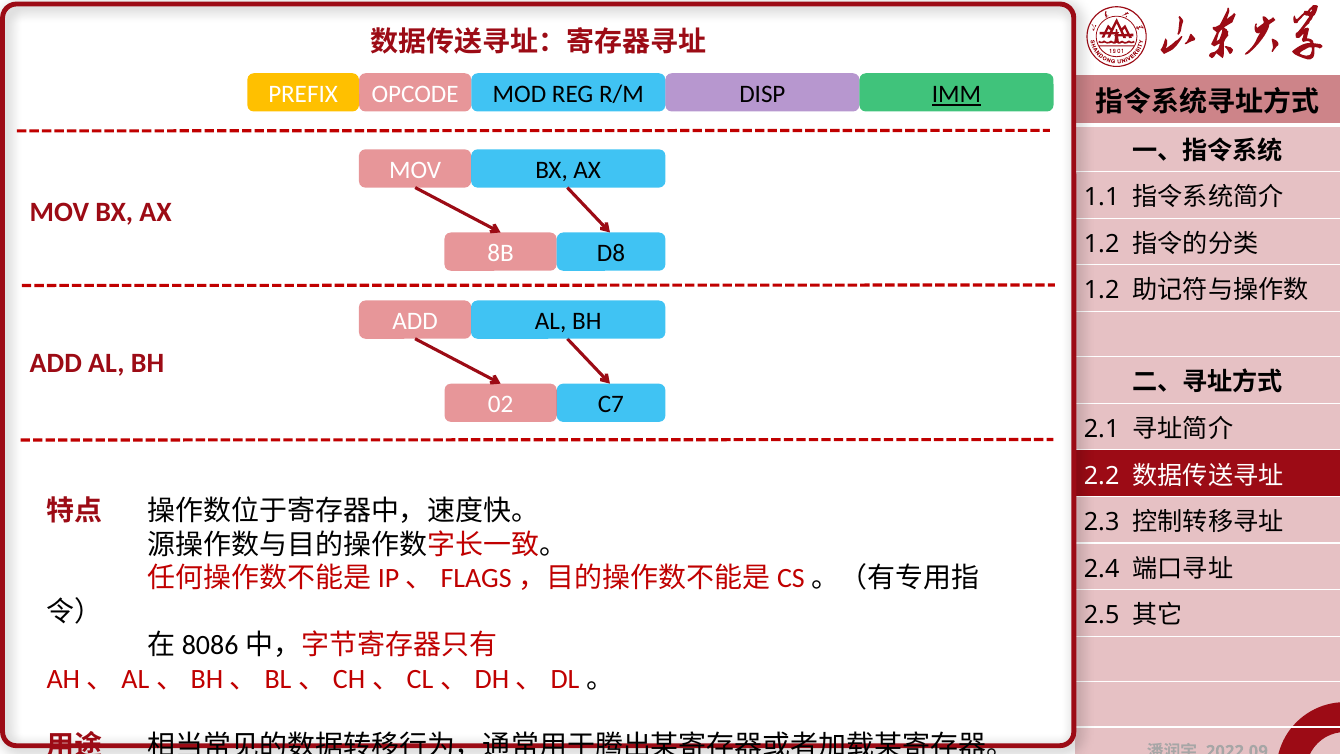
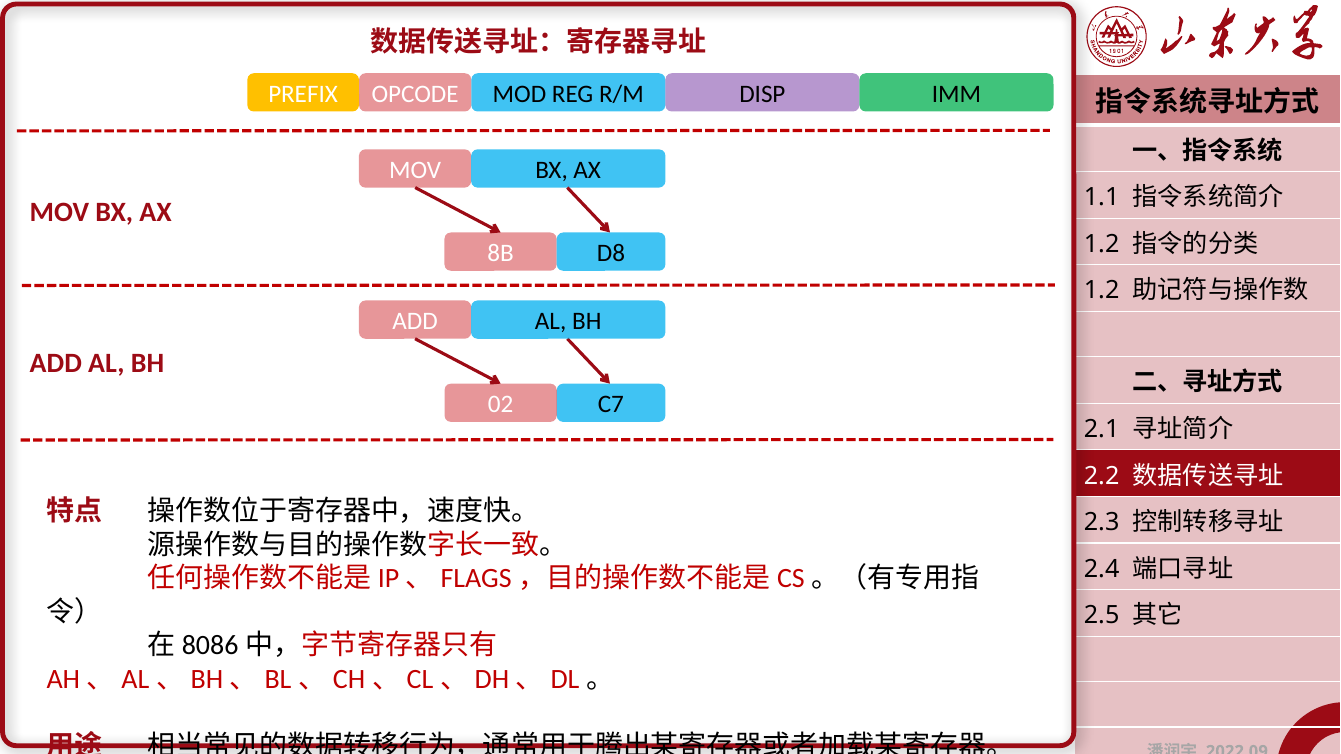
IMM underline: present -> none (956, 94)
